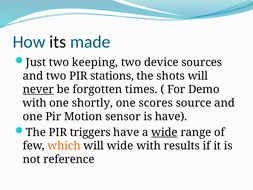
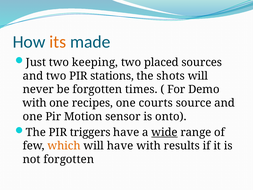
its colour: black -> orange (58, 42)
device: device -> placed (161, 62)
never underline: present -> none (38, 89)
shortly: shortly -> recipes (92, 103)
scores: scores -> courts (156, 103)
is have: have -> onto (171, 116)
will wide: wide -> have (120, 146)
not reference: reference -> forgotten (69, 159)
